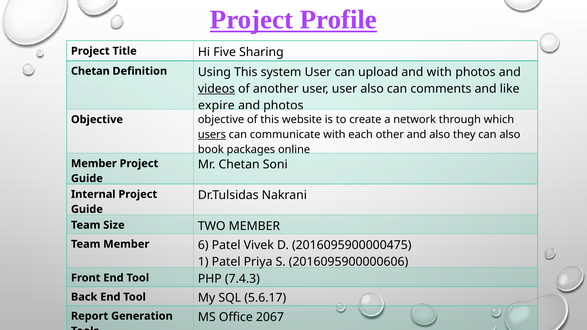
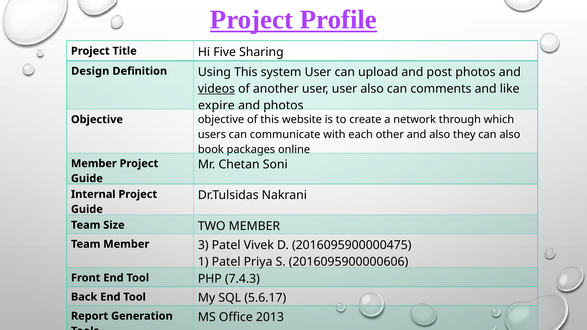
Chetan: Chetan -> Design (90, 71)
and with: with -> post (439, 72)
users underline: present -> none (212, 135)
6: 6 -> 3 (203, 245)
2067: 2067 -> 2013 (270, 317)
